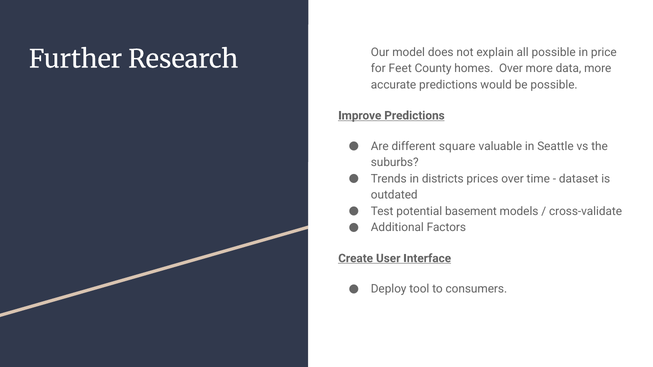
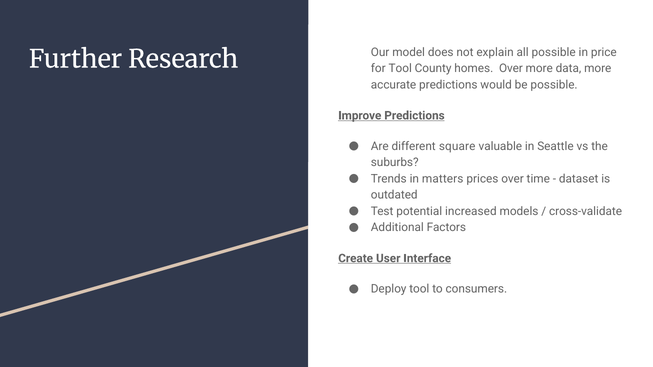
for Feet: Feet -> Tool (400, 69)
districts: districts -> matters (443, 179)
basement: basement -> increased (471, 211)
